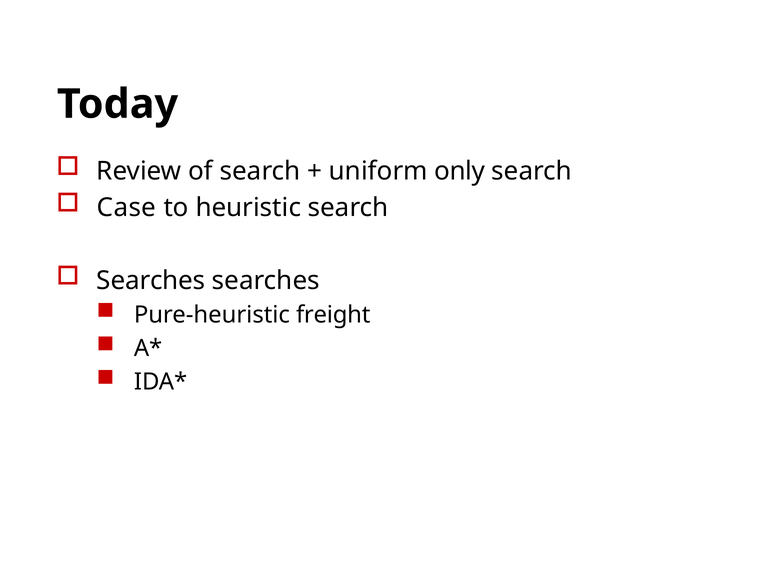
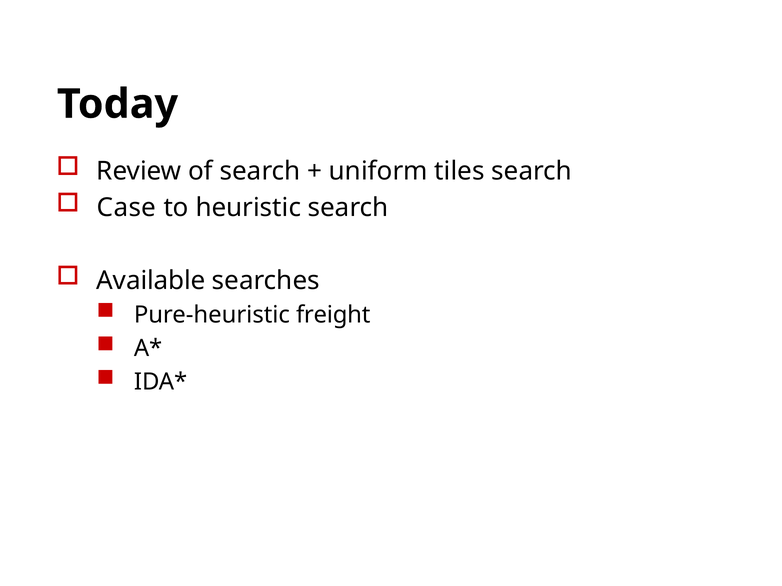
only: only -> tiles (459, 171)
Searches: Searches -> Available (151, 281)
